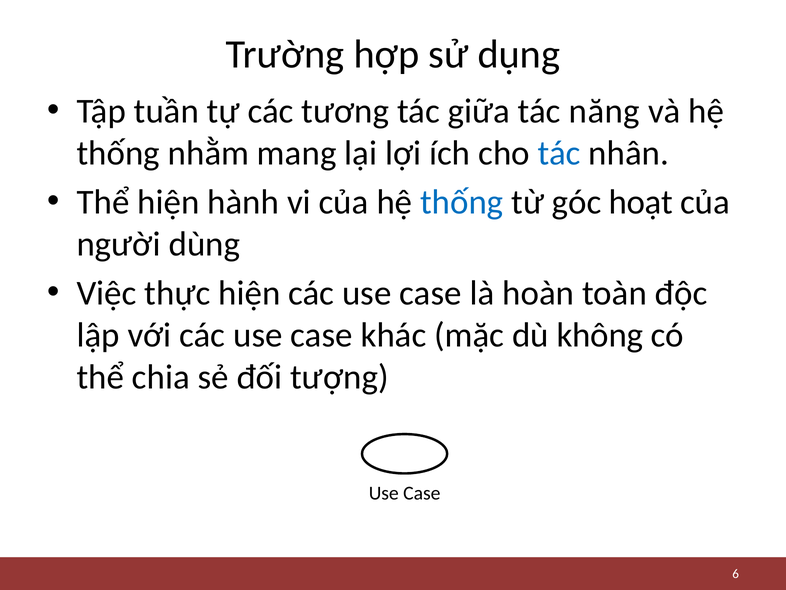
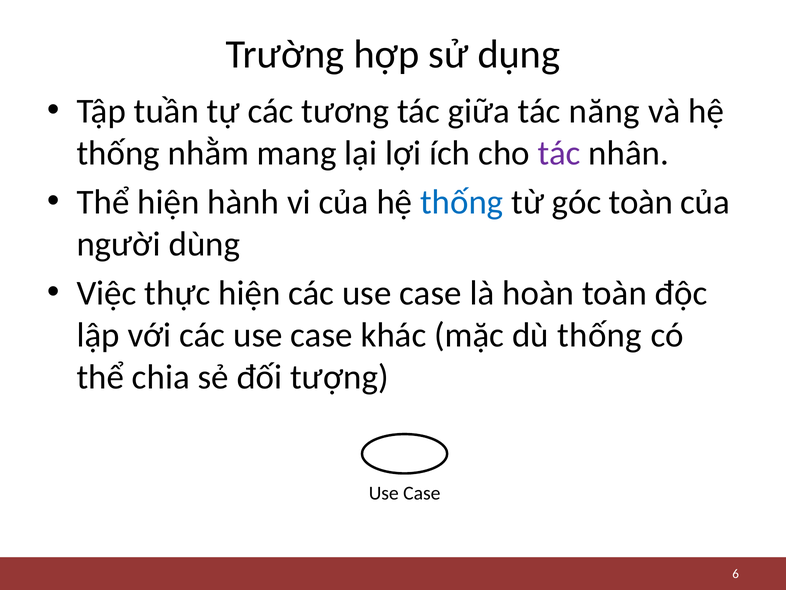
tác colour: blue -> purple (559, 153)
góc hoạt: hoạt -> toàn (641, 202)
dù không: không -> thống (600, 335)
